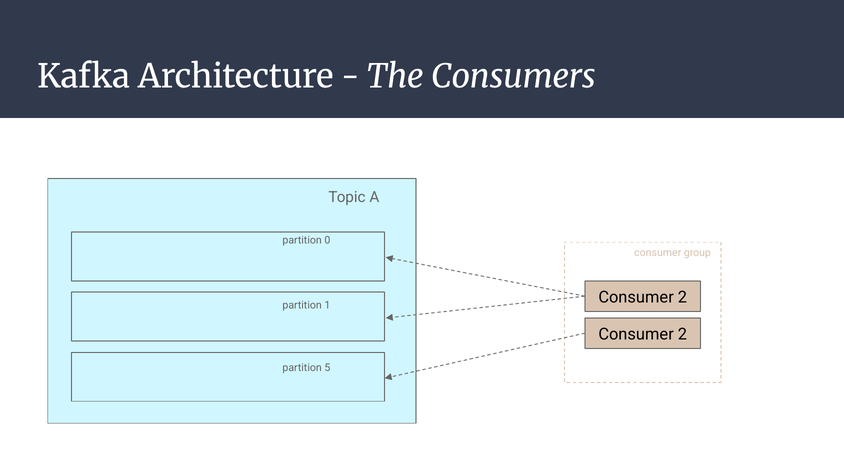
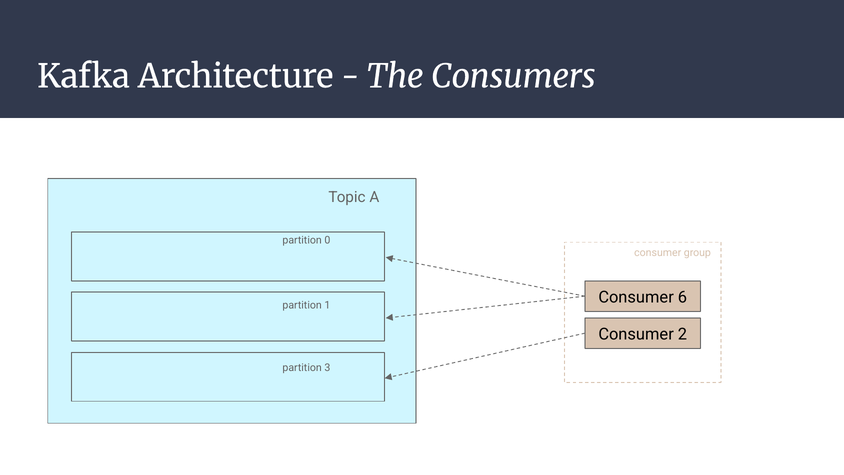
2: 2 -> 6 (682, 297)
5: 5 -> 3 (327, 368)
